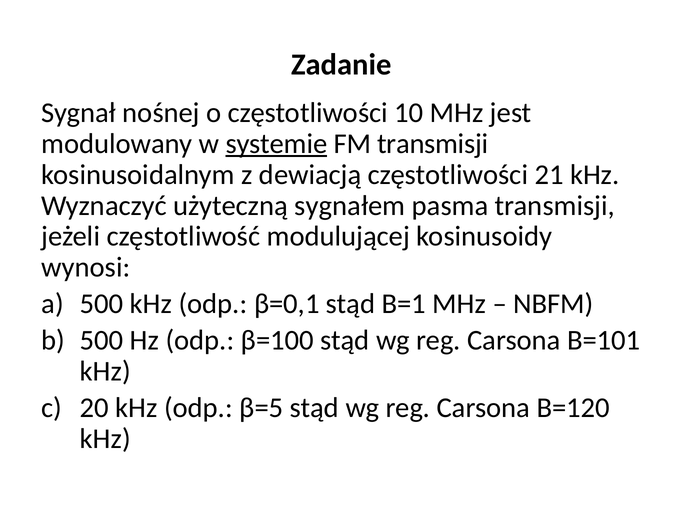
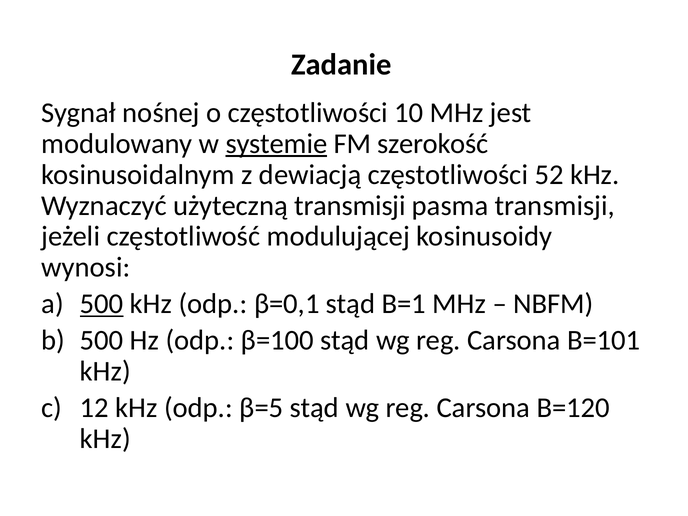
FM transmisji: transmisji -> szerokość (433, 144)
21: 21 -> 52 (549, 175)
użyteczną sygnałem: sygnałem -> transmisji (350, 206)
500 underline: none -> present (102, 304)
20: 20 -> 12 (94, 408)
